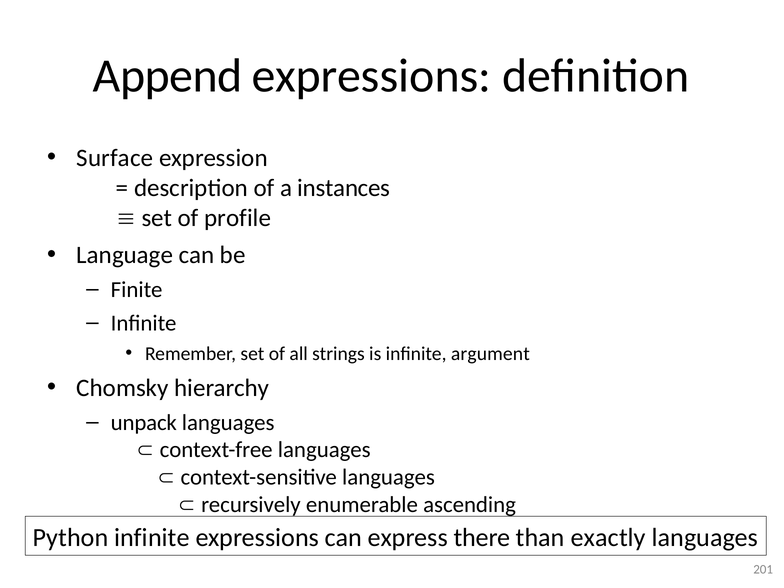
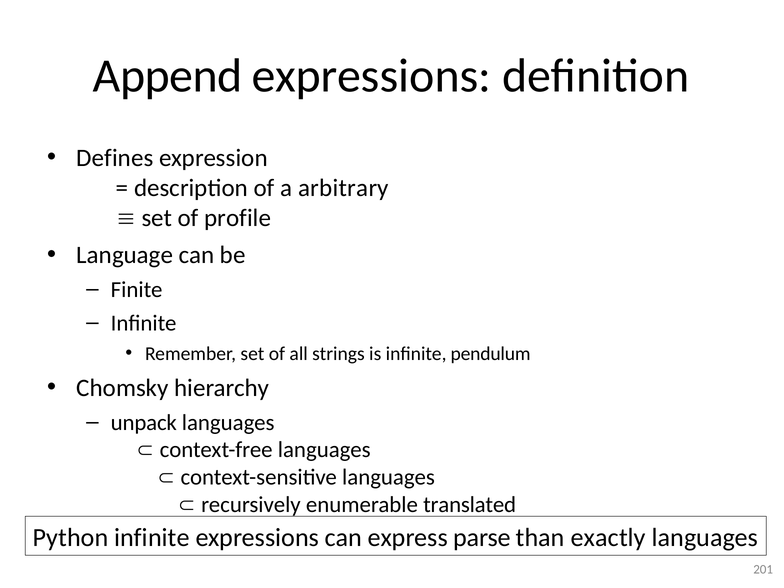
Surface: Surface -> Defines (115, 158)
instances: instances -> arbitrary (343, 188)
argument: argument -> pendulum (491, 354)
ascending: ascending -> translated (470, 505)
there: there -> parse (482, 538)
